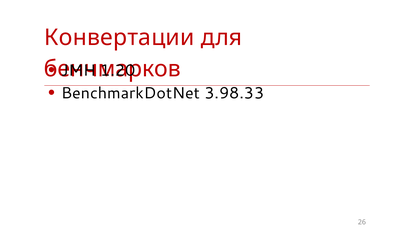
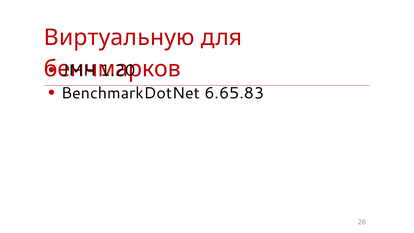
Конвертации: Конвертации -> Виртуальную (119, 38)
3.98.33: 3.98.33 -> 6.65.83 (234, 93)
